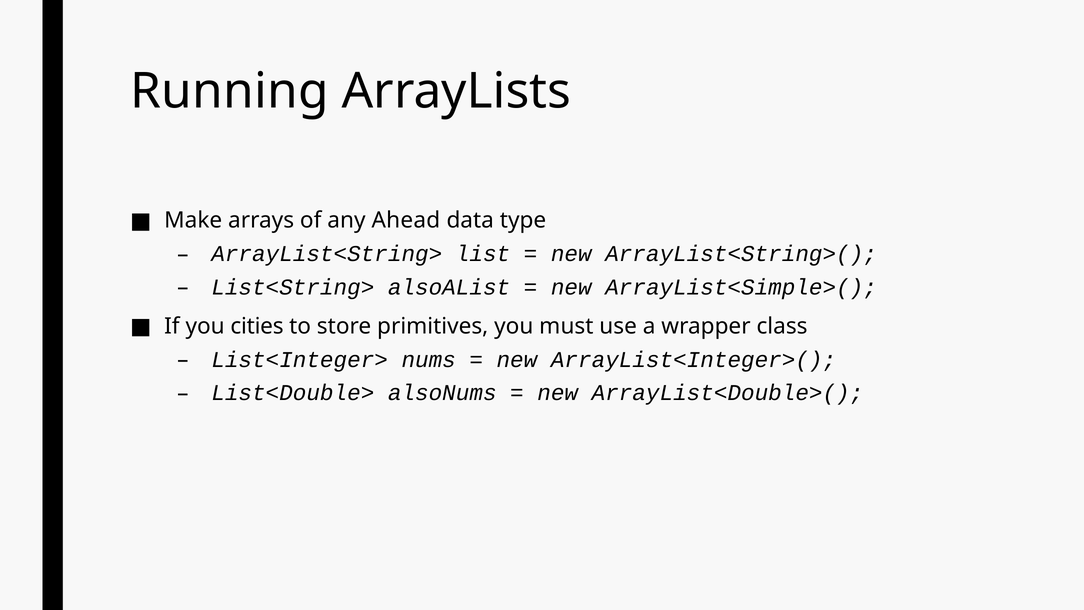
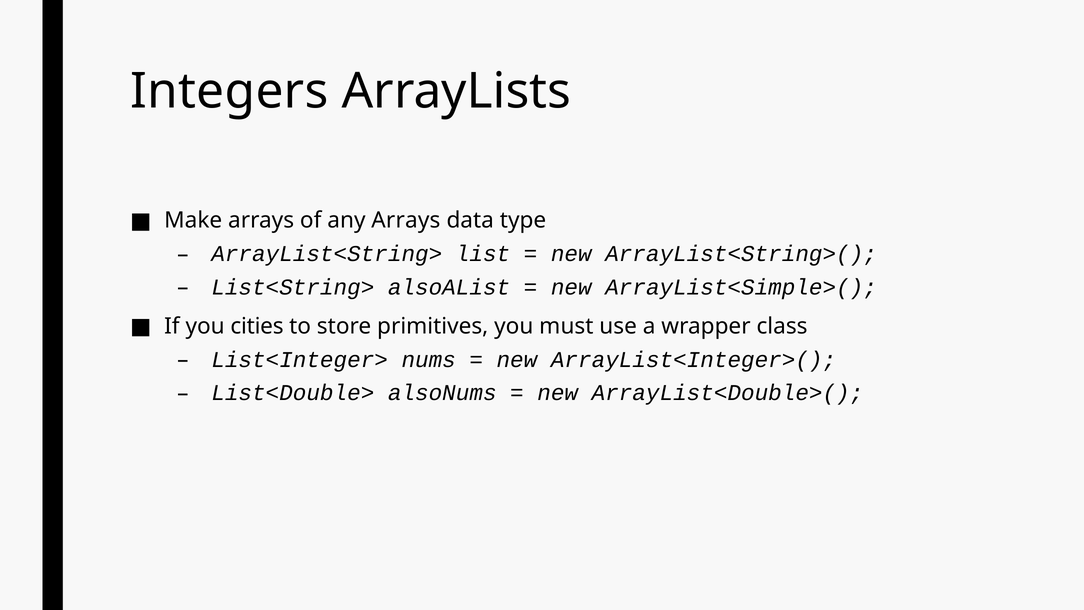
Running: Running -> Integers (229, 91)
any Ahead: Ahead -> Arrays (406, 220)
